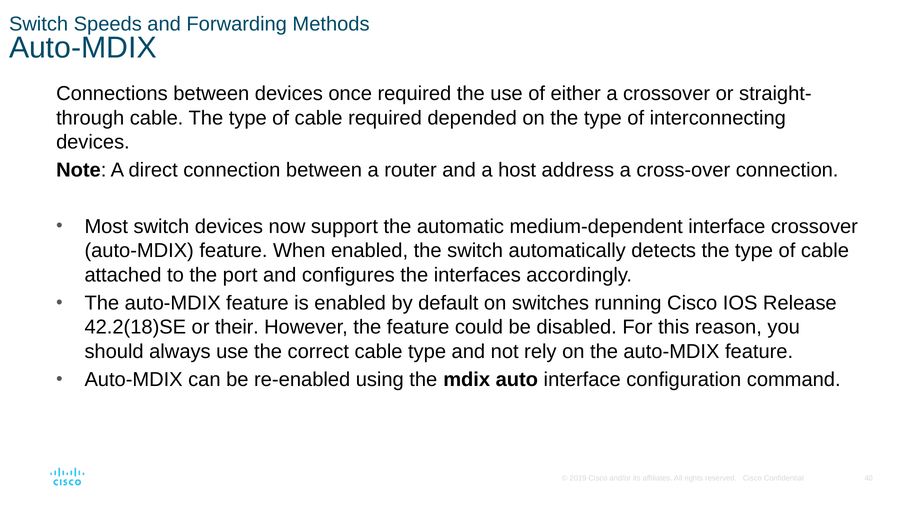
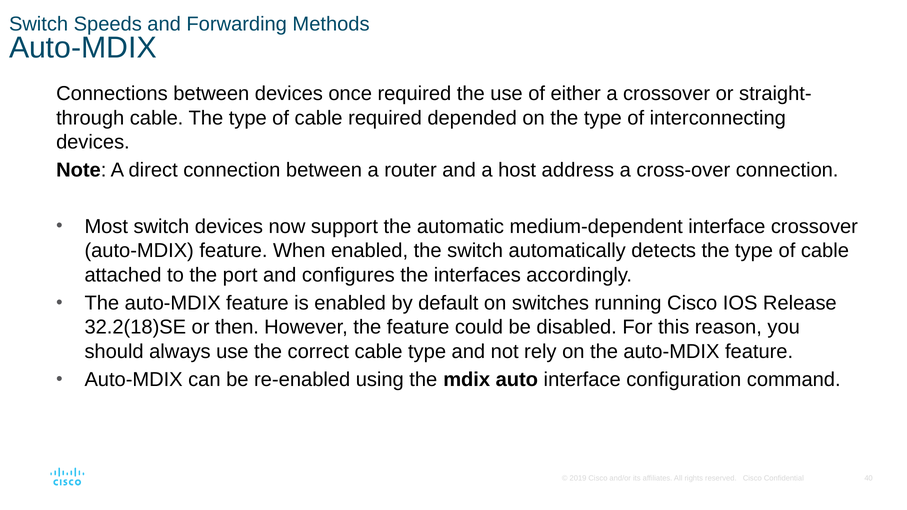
42.2(18)SE: 42.2(18)SE -> 32.2(18)SE (135, 327)
their: their -> then (237, 327)
